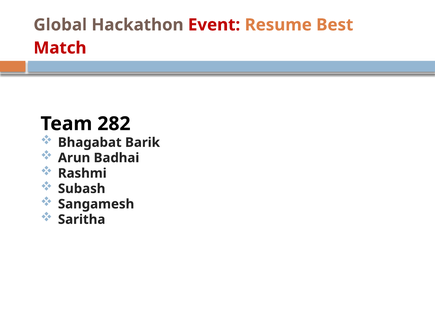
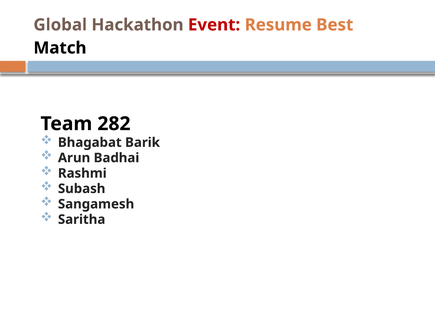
Match colour: red -> black (60, 48)
